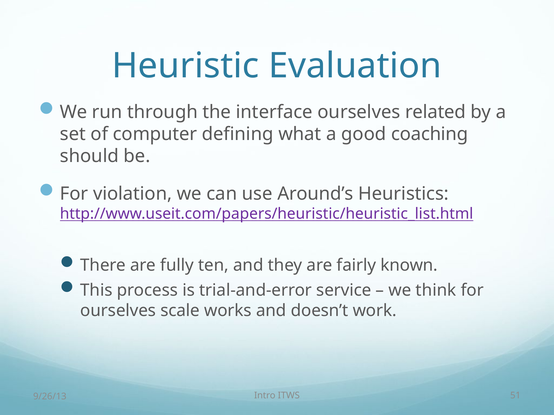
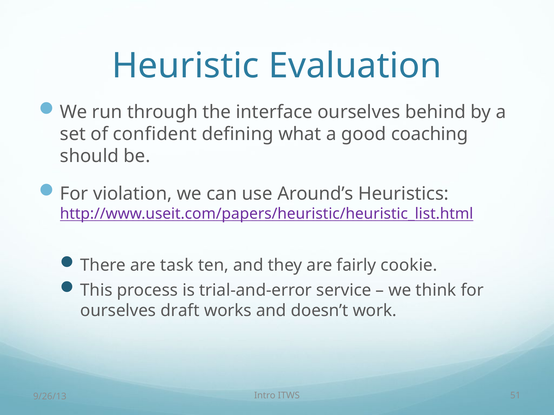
related: related -> behind (435, 112)
computer: computer -> confident (155, 134)
fully: fully -> task (177, 266)
known: known -> cookie (409, 266)
scale: scale -> draft (180, 311)
